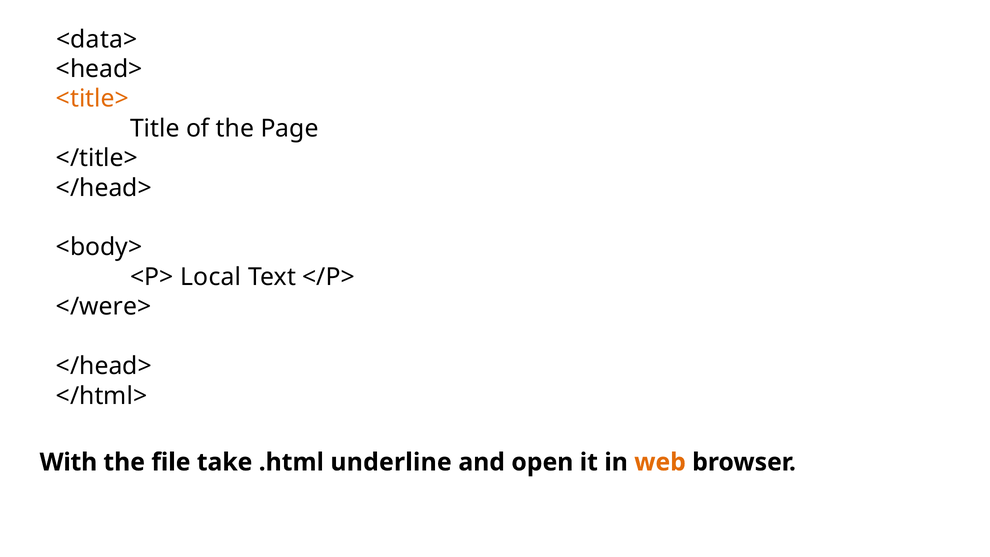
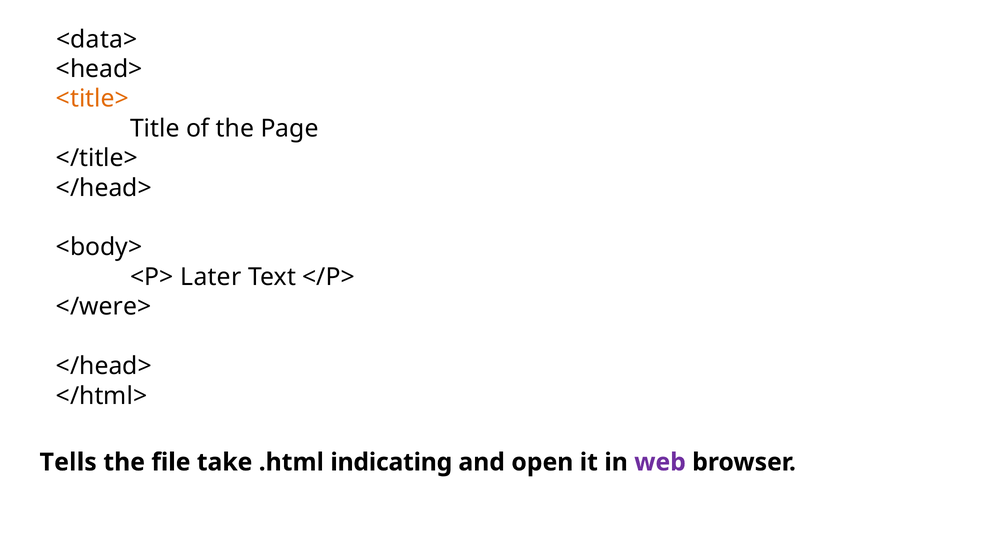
Local: Local -> Later (211, 277)
With: With -> Tells (68, 462)
underline: underline -> indicating (391, 462)
web colour: orange -> purple (660, 462)
